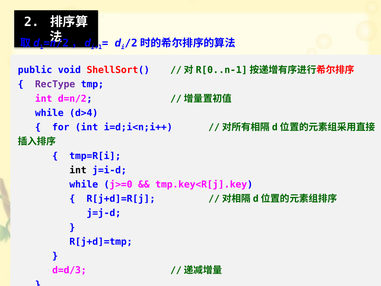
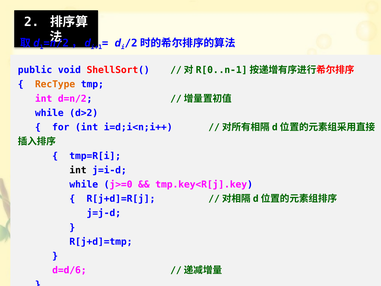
RecType colour: purple -> orange (55, 84)
d>4: d>4 -> d>2 (84, 113)
d=d/3: d=d/3 -> d=d/6 (69, 270)
